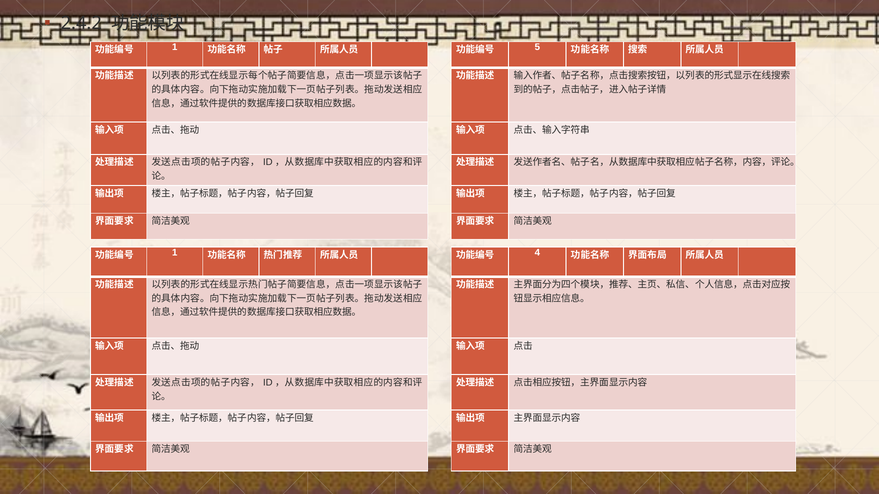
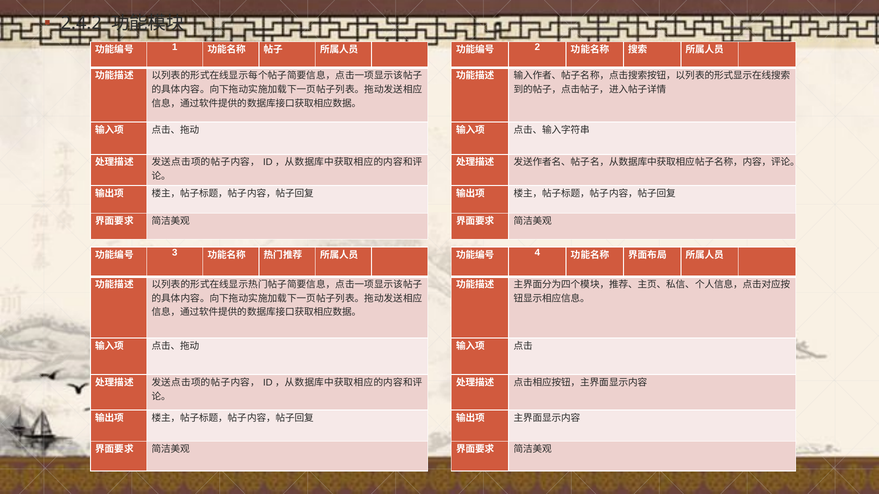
5: 5 -> 2 (537, 47)
1: 1 -> 3 (175, 253)
